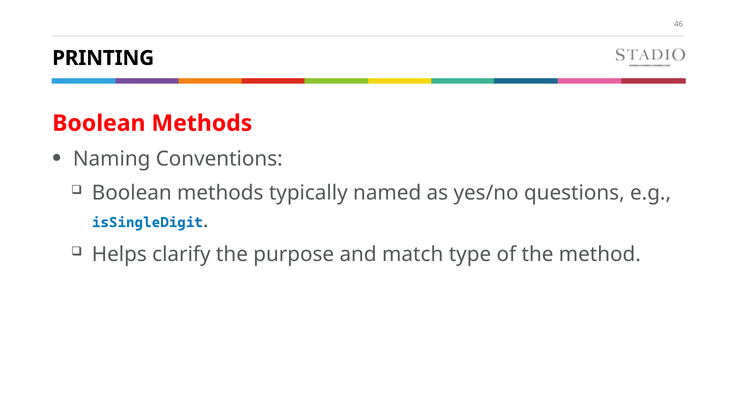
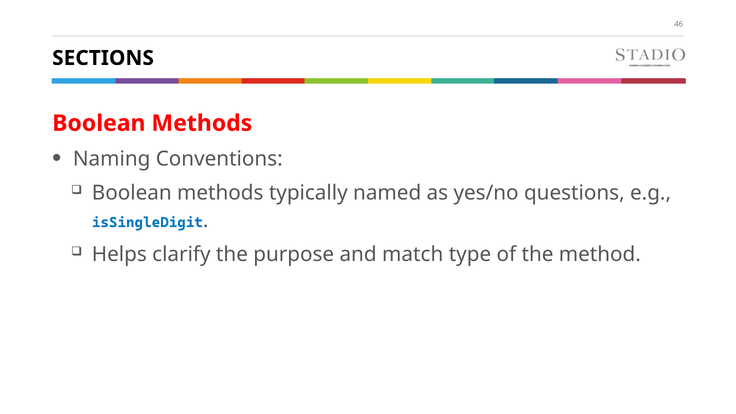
PRINTING: PRINTING -> SECTIONS (103, 58)
